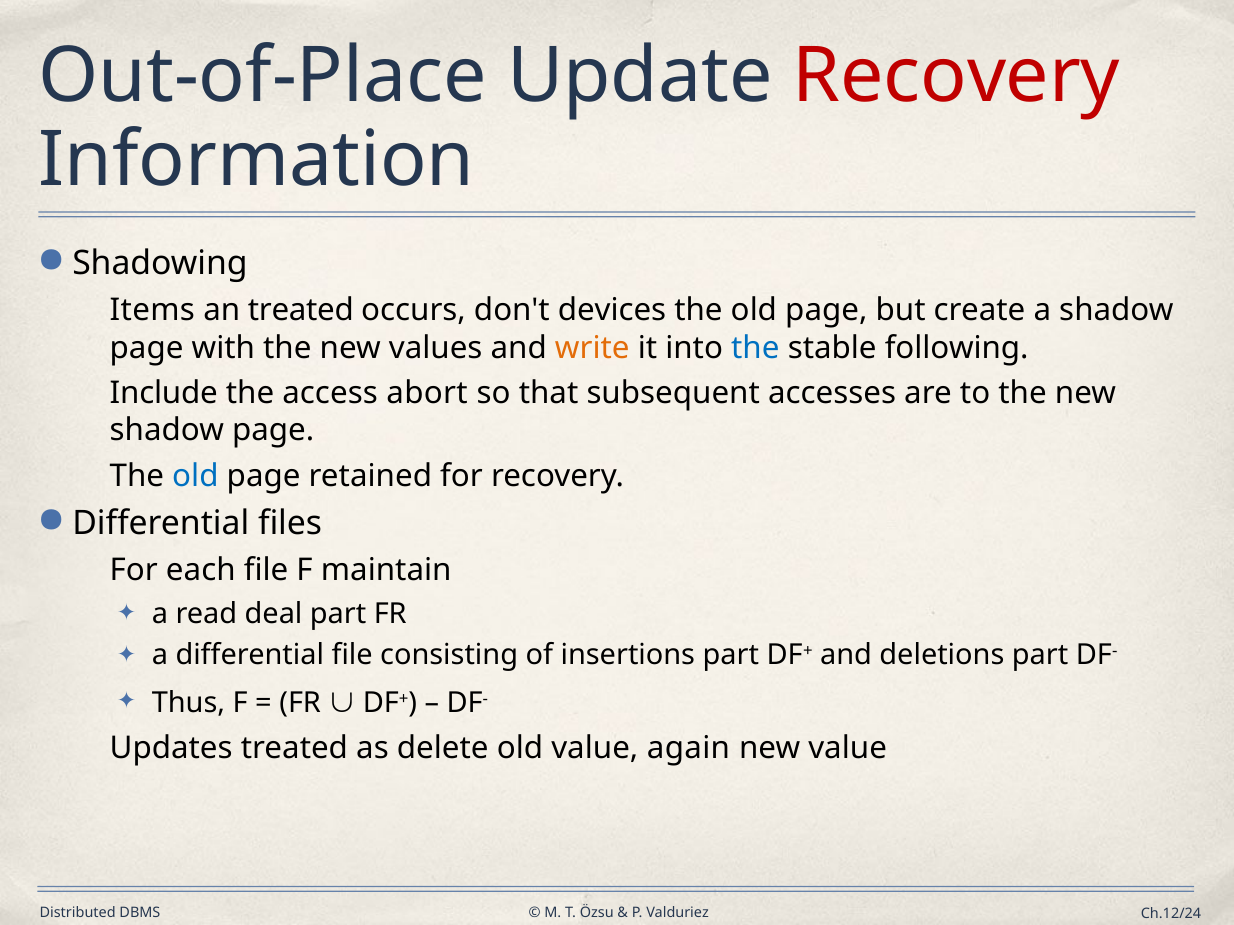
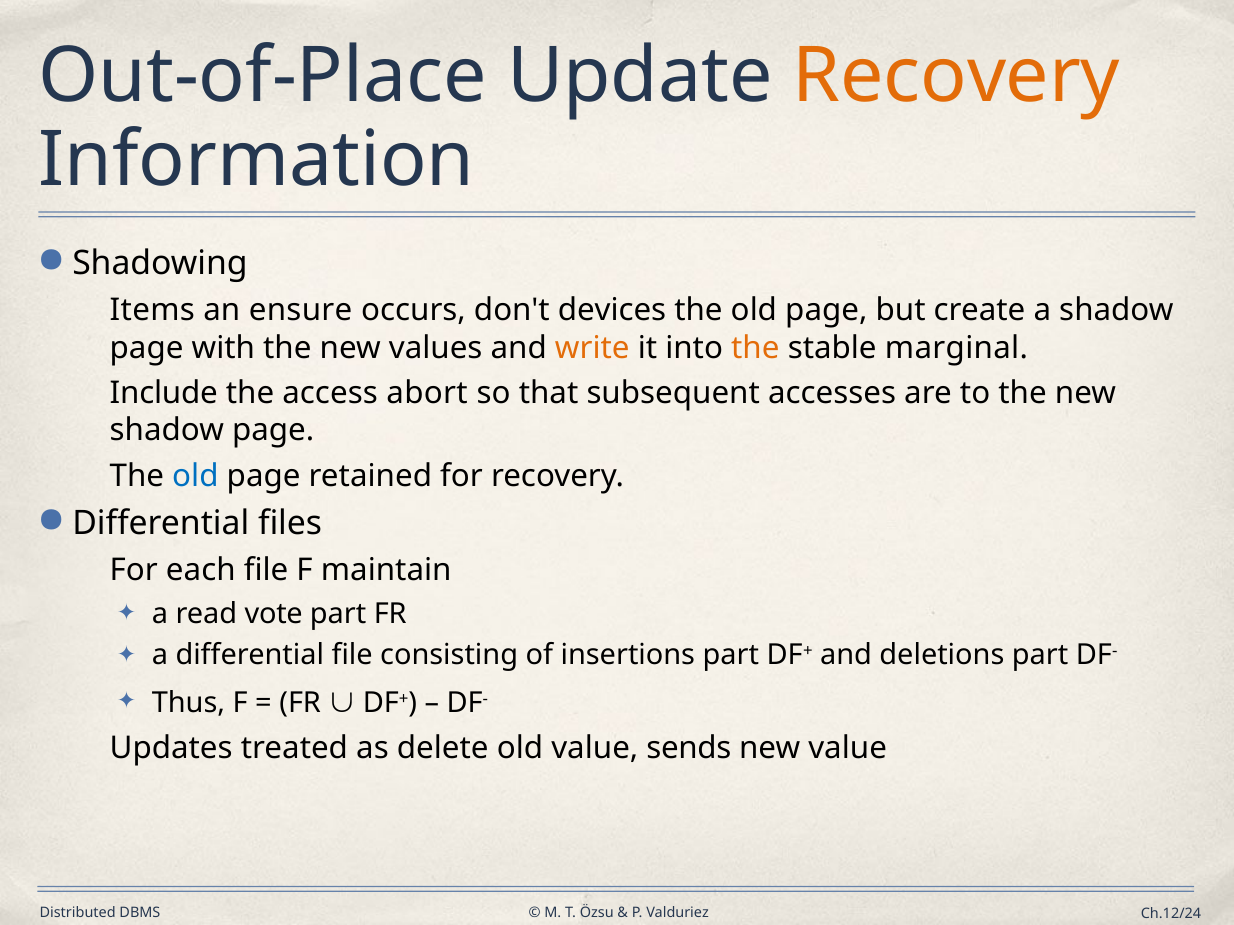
Recovery colour: red -> orange (956, 77)
an treated: treated -> ensure (301, 310)
the colour: blue -> orange (755, 348)
following: following -> marginal (956, 348)
deal: deal -> vote (274, 614)
again: again -> sends (689, 749)
